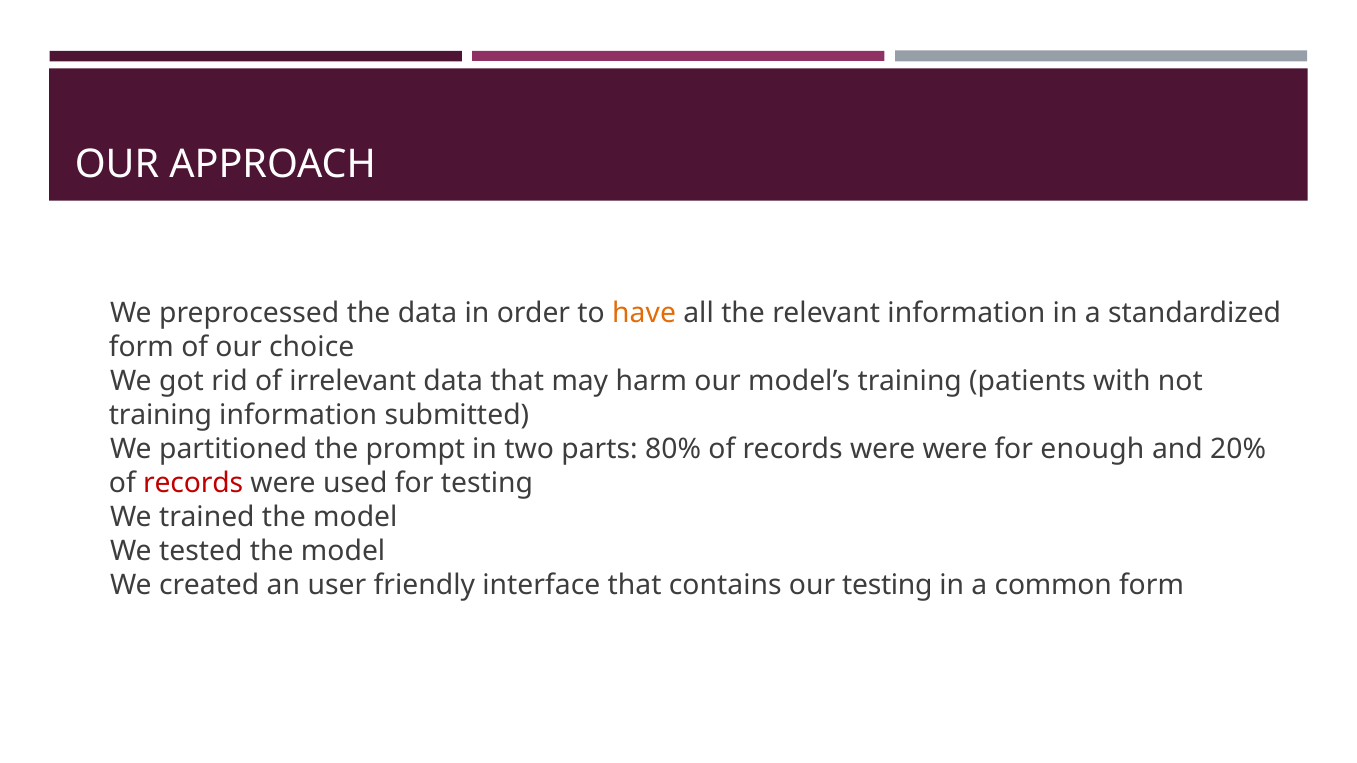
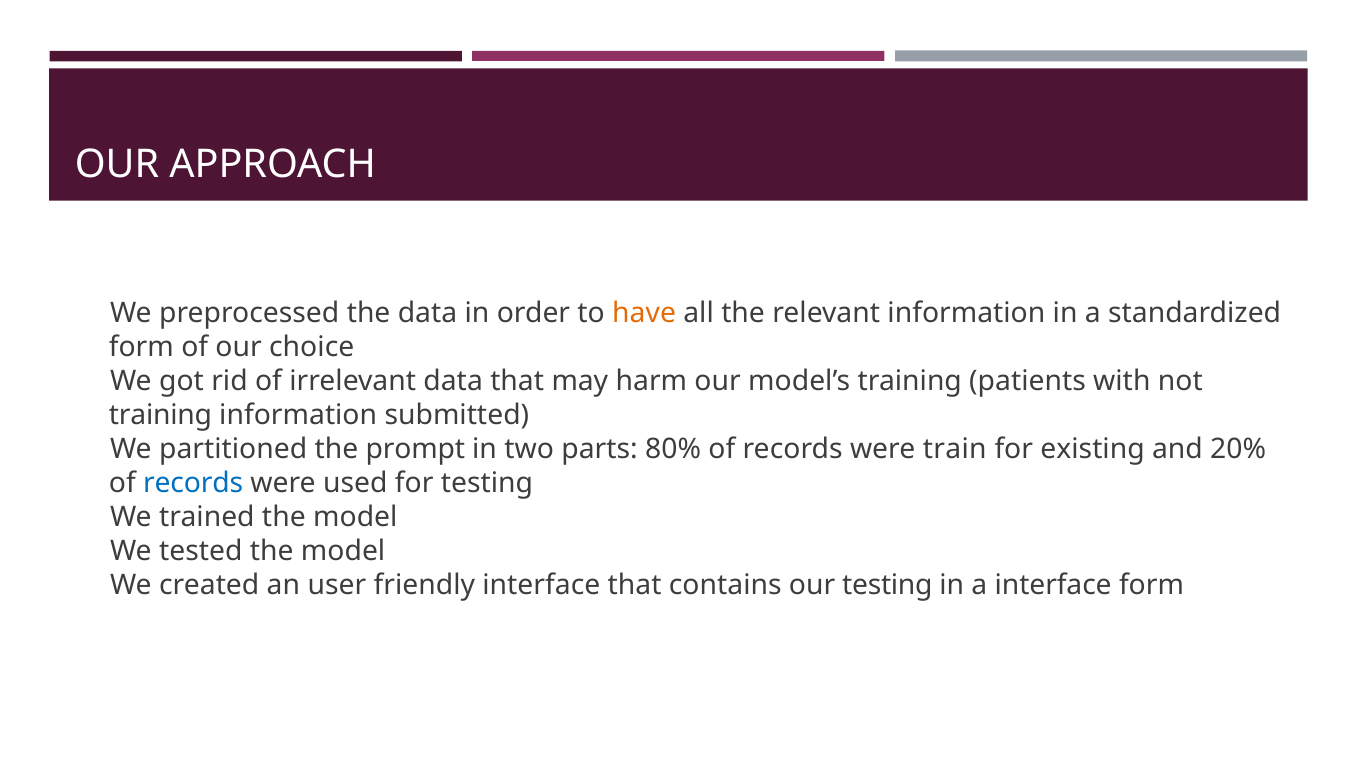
were were: were -> train (955, 449)
enough: enough -> existing (1093, 449)
records colour: red -> blue (193, 483)
a common: common -> interface (1053, 585)
